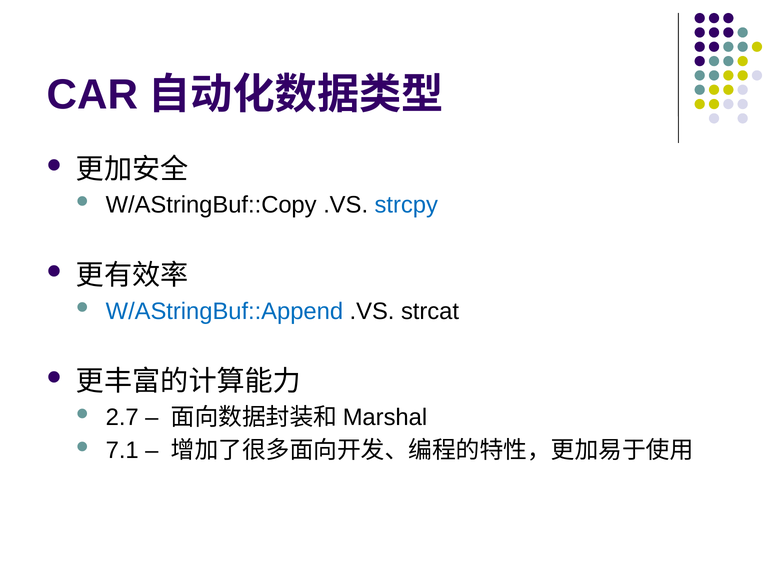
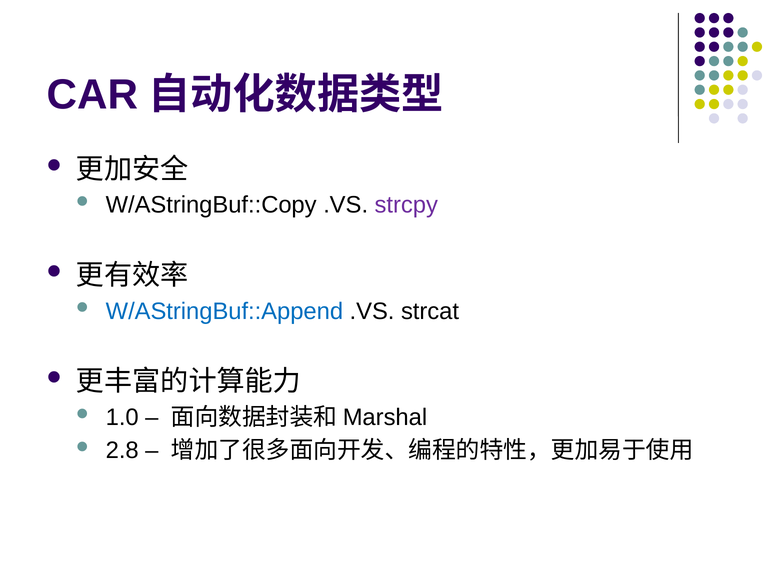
strcpy colour: blue -> purple (406, 205)
2.7: 2.7 -> 1.0 (122, 417)
7.1: 7.1 -> 2.8 (122, 450)
